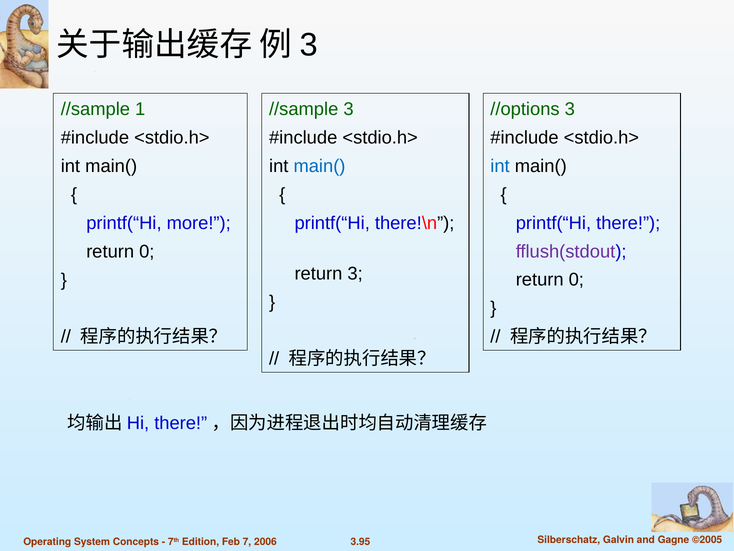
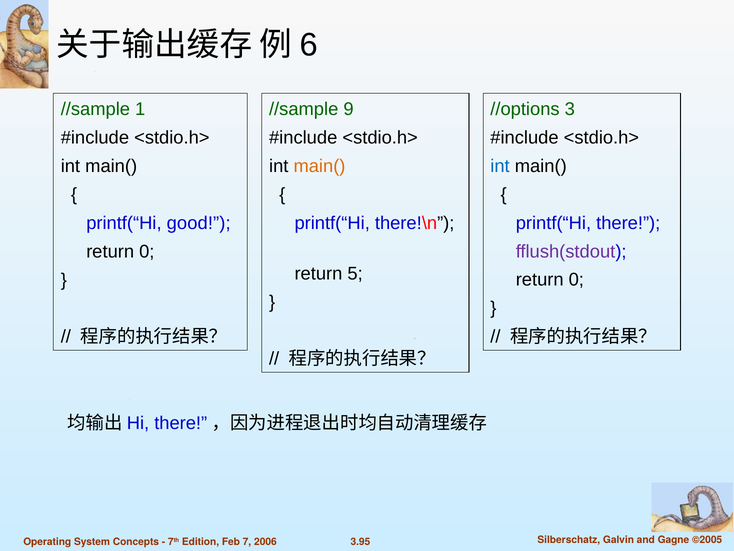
3: 3 -> 6 (309, 45)
//sample 3: 3 -> 9 (349, 109)
main( colour: blue -> orange (319, 166)
more: more -> good (199, 223)
return 3: 3 -> 5 (355, 273)
